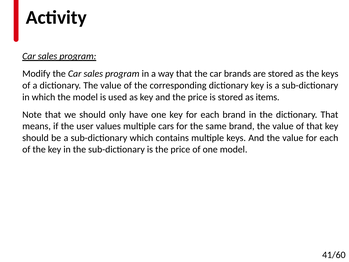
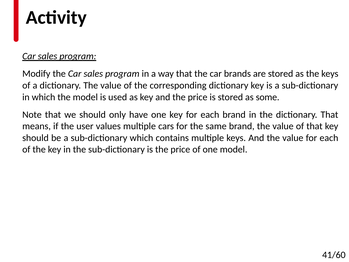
items: items -> some (268, 97)
